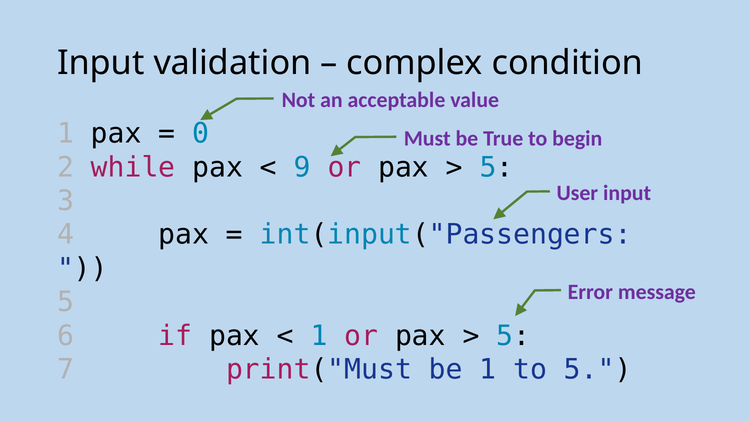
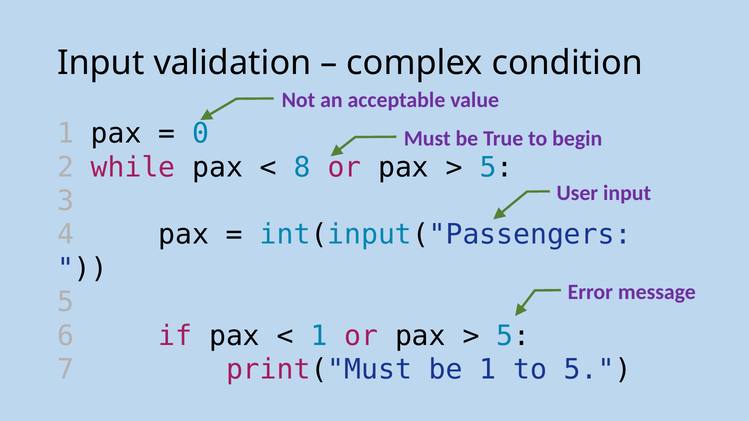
9: 9 -> 8 (302, 167)
